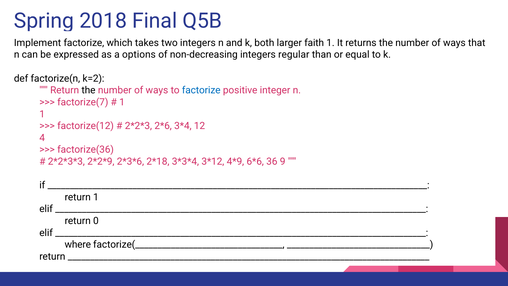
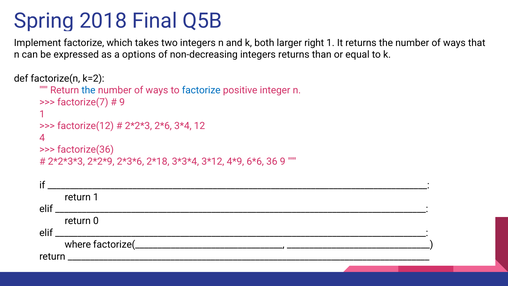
faith: faith -> right (314, 43)
integers regular: regular -> returns (294, 55)
the colour: black -> blue (89, 90)
1: 1 -> 9 (122, 102)
